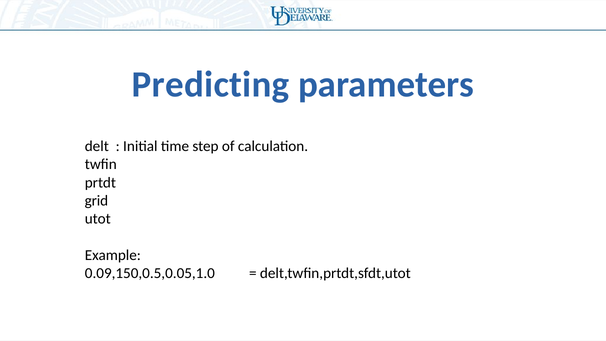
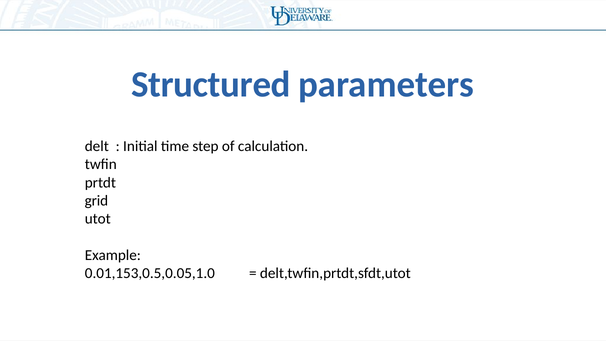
Predicting: Predicting -> Structured (211, 84)
0.09,150,0.5,0.05,1.0: 0.09,150,0.5,0.05,1.0 -> 0.01,153,0.5,0.05,1.0 (150, 273)
